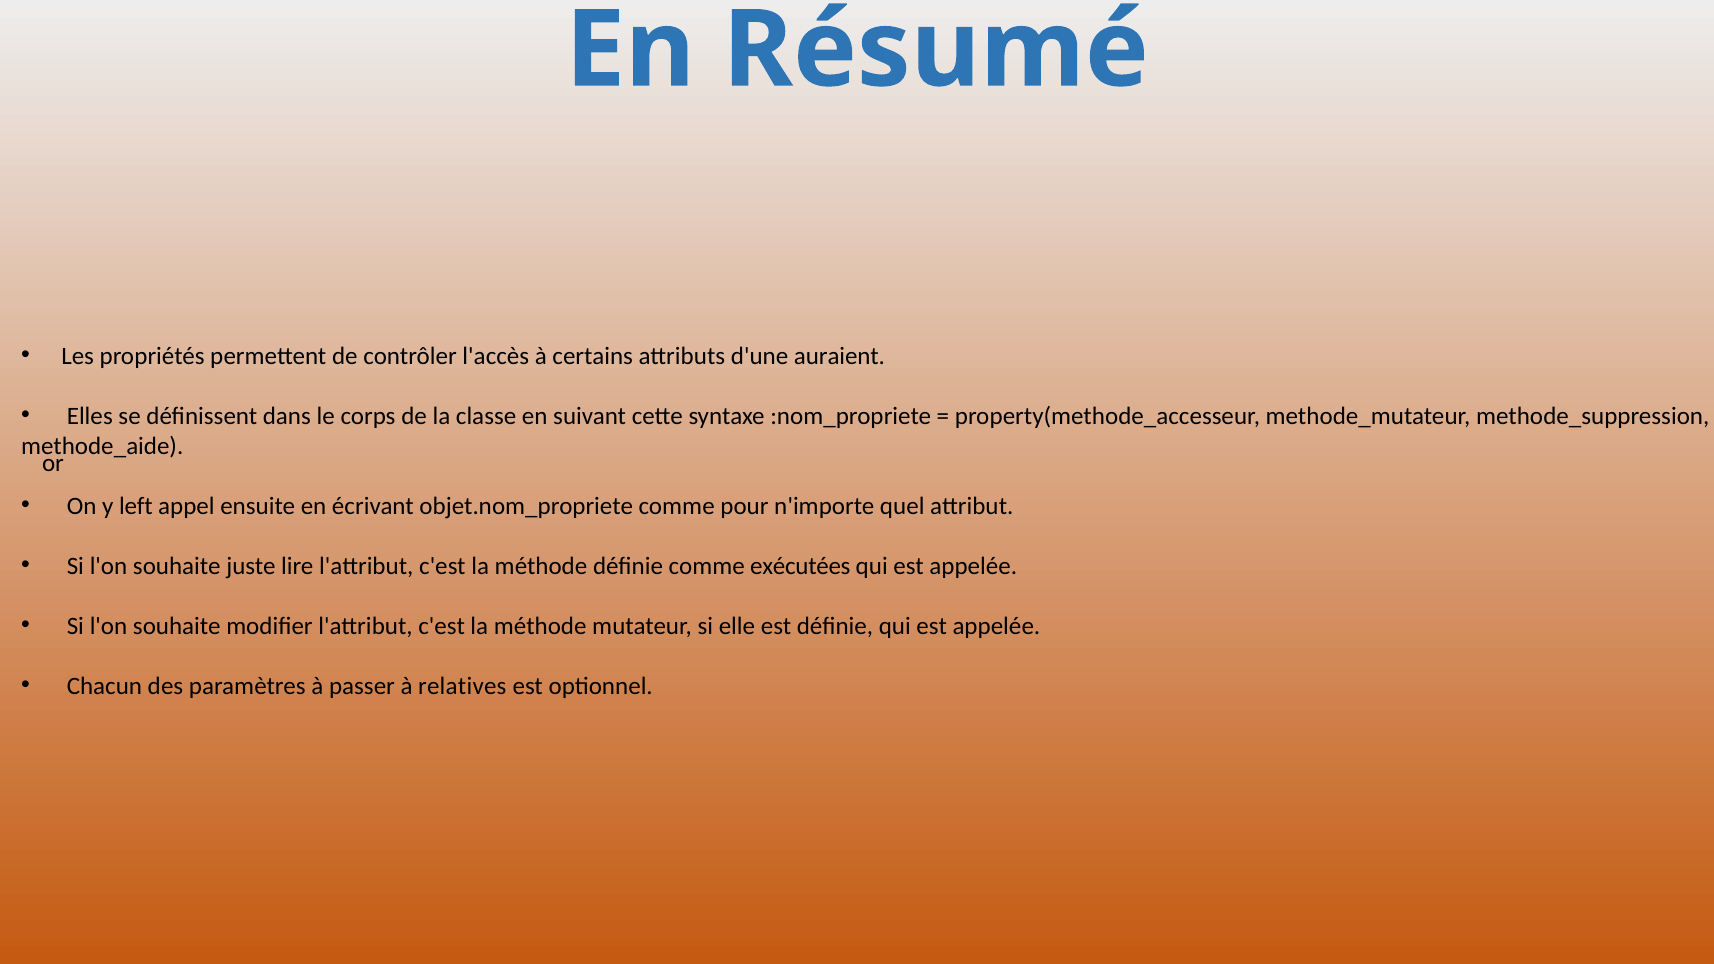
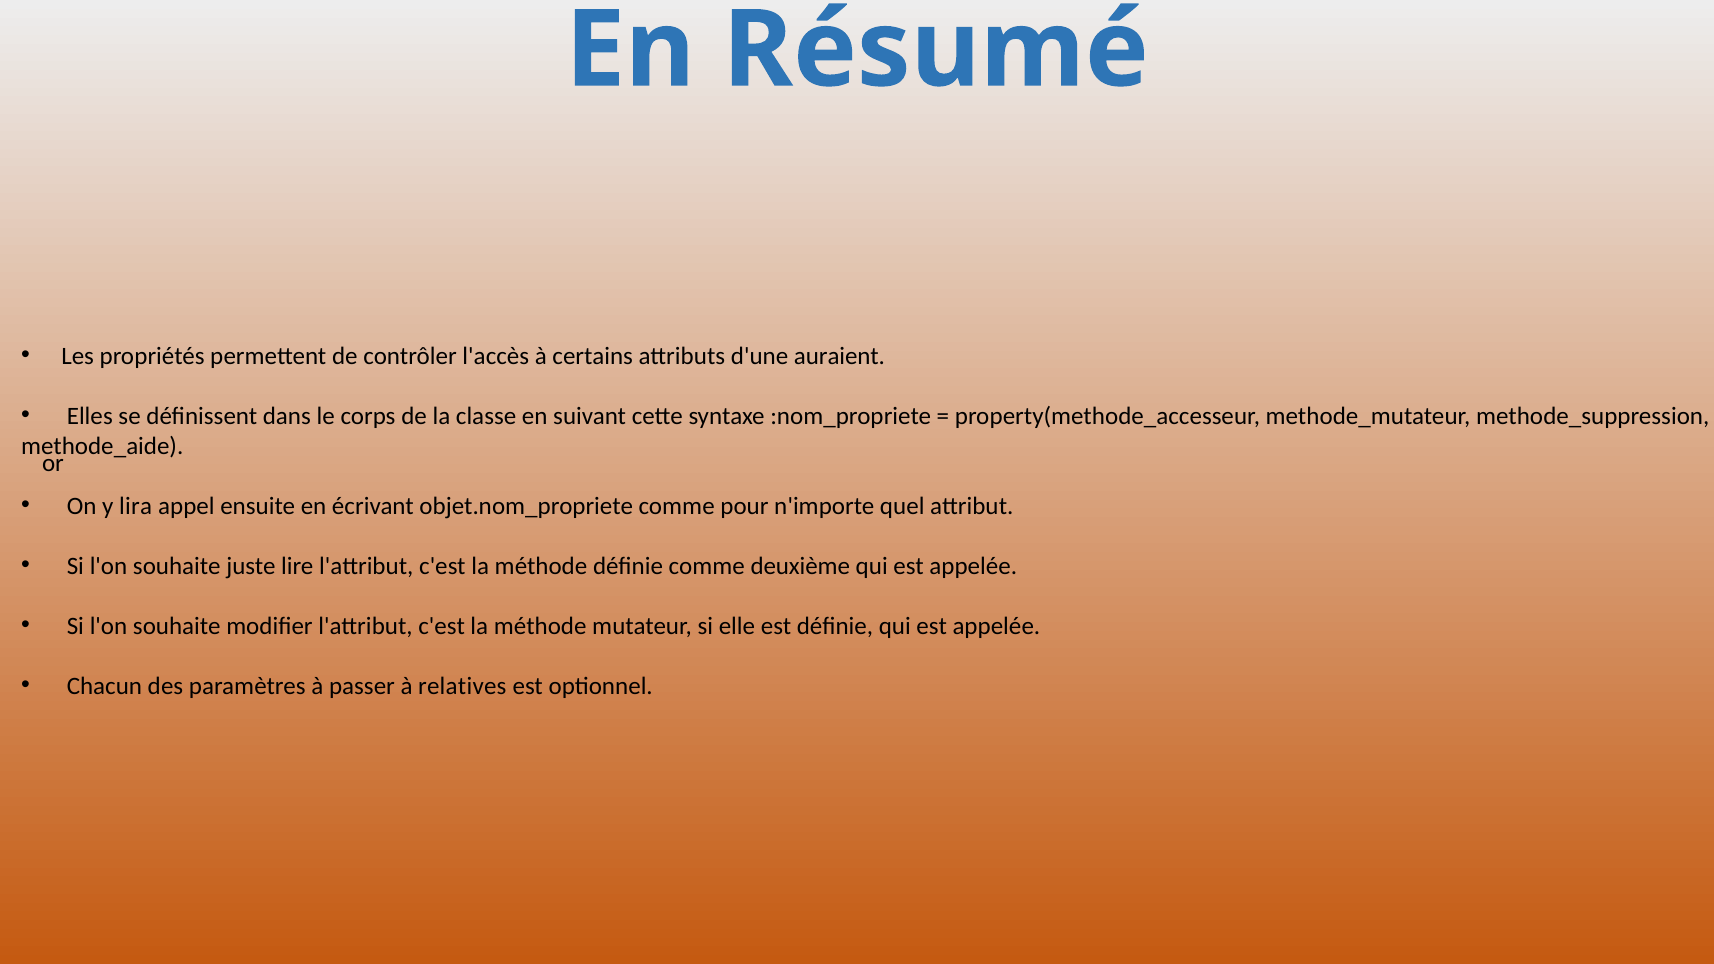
left: left -> lira (136, 506)
exécutées: exécutées -> deuxième (800, 566)
